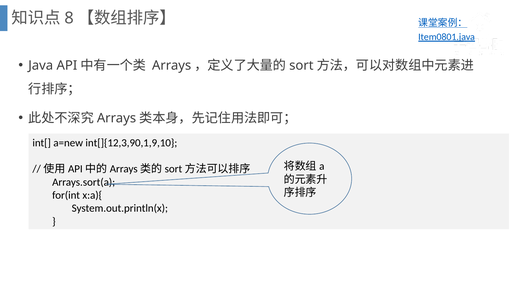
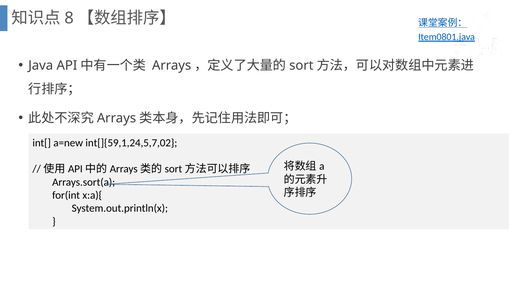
int[]{12,3,90,1,9,10: int[]{12,3,90,1,9,10 -> int[]{59,1,24,5,7,02 (131, 143)
